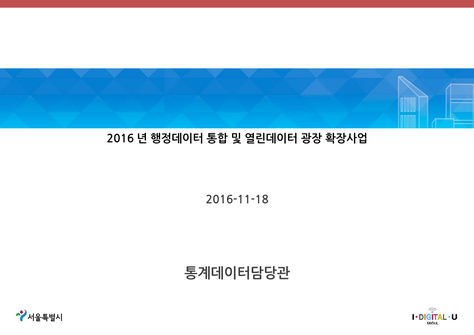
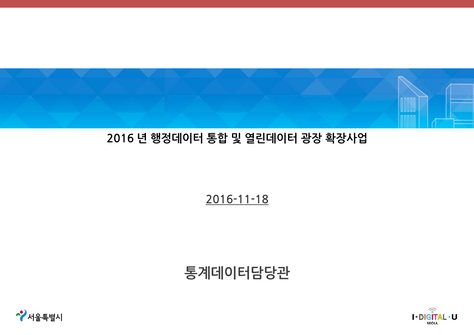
2016-11-18 underline: none -> present (237, 200)
